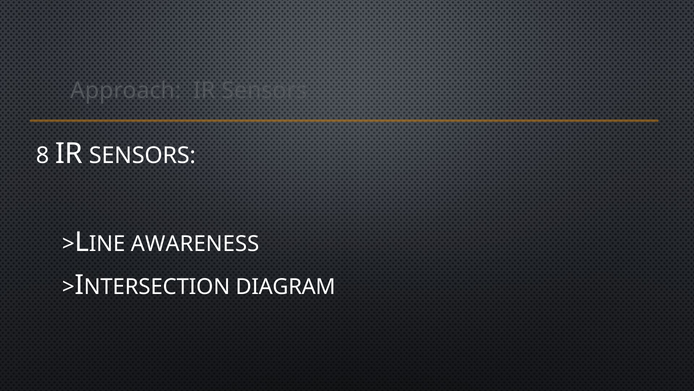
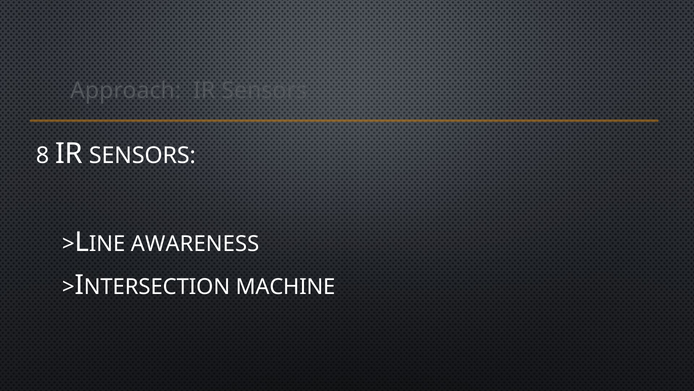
DIAGRAM: DIAGRAM -> MACHINE (286, 286)
